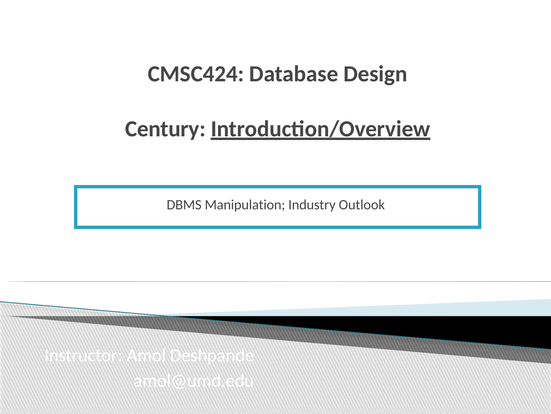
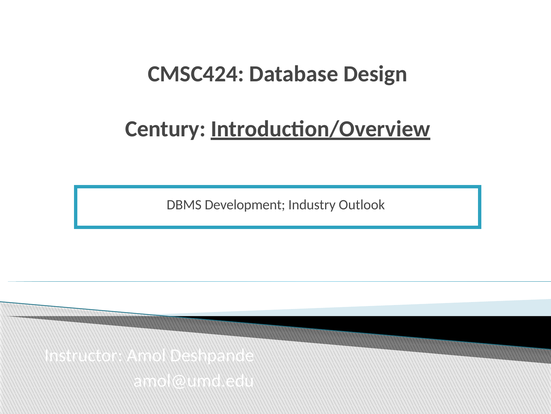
Manipulation: Manipulation -> Development (245, 204)
